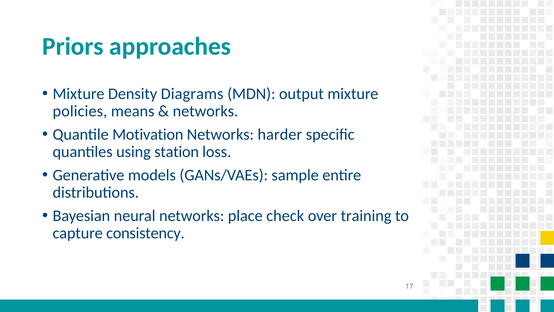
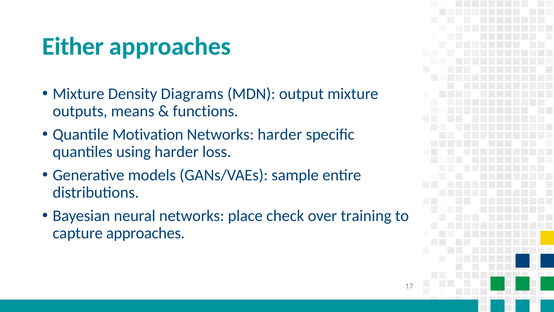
Priors: Priors -> Either (73, 47)
policies: policies -> outputs (80, 111)
networks: networks -> functions (205, 111)
using station: station -> harder (177, 152)
capture consistency: consistency -> approaches (145, 233)
